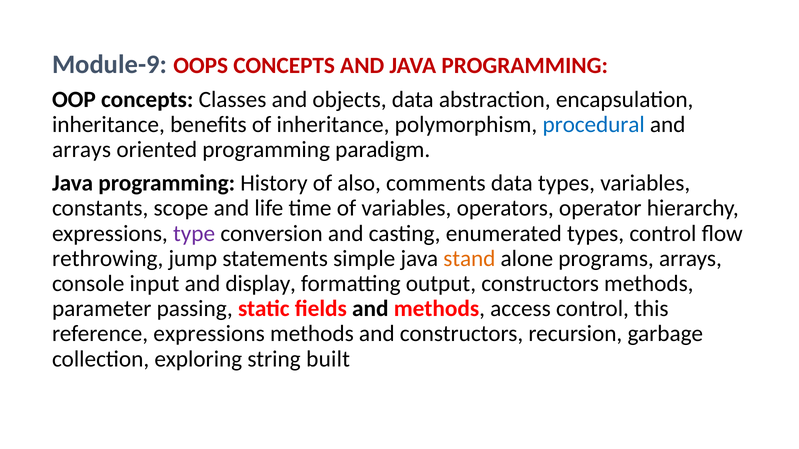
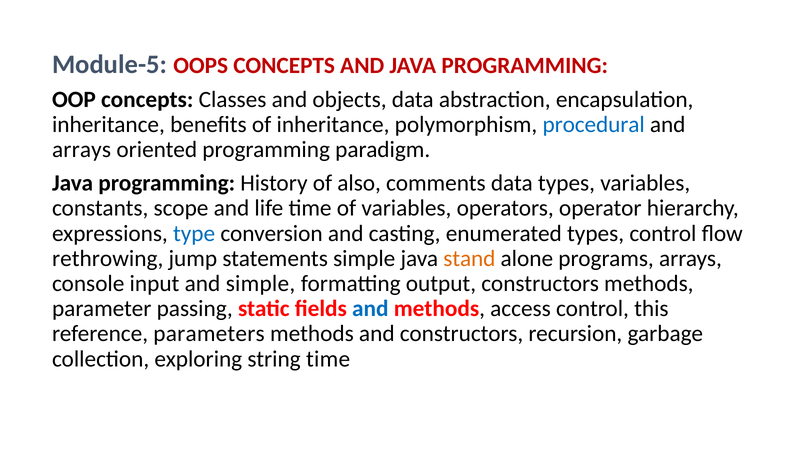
Module-9: Module-9 -> Module-5 (110, 64)
type colour: purple -> blue (194, 234)
and display: display -> simple (260, 284)
and colour: black -> blue (370, 309)
reference expressions: expressions -> parameters (209, 334)
string built: built -> time (328, 359)
